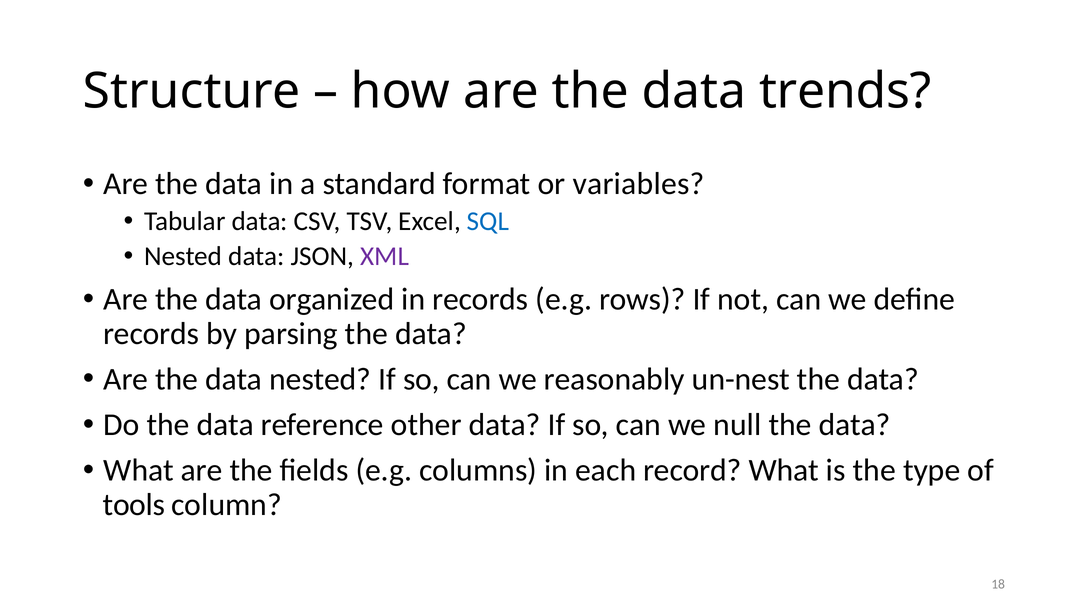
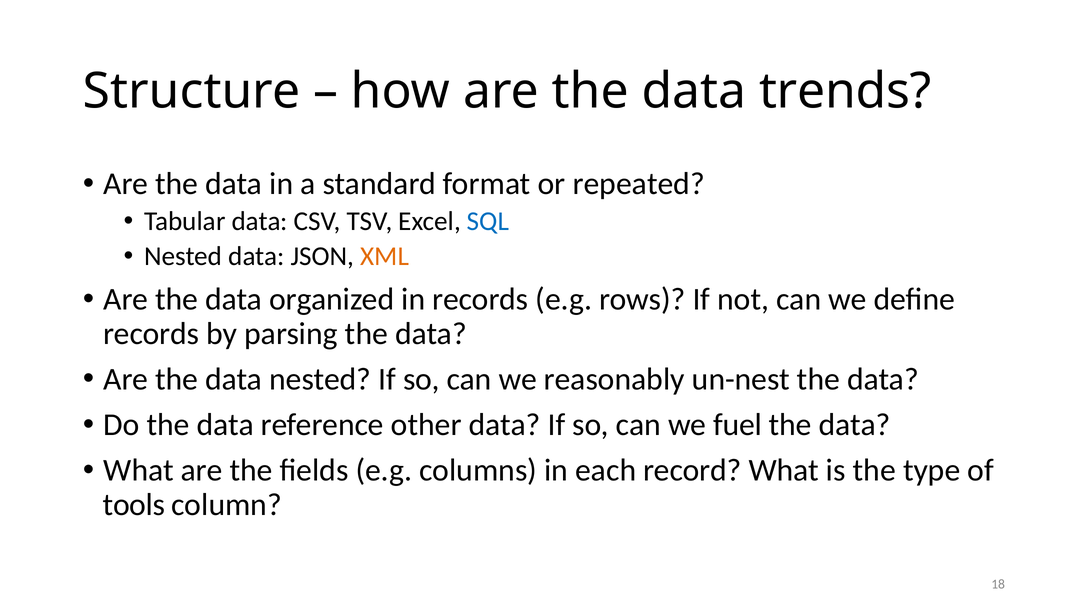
variables: variables -> repeated (639, 184)
XML colour: purple -> orange (385, 256)
null: null -> fuel (738, 425)
